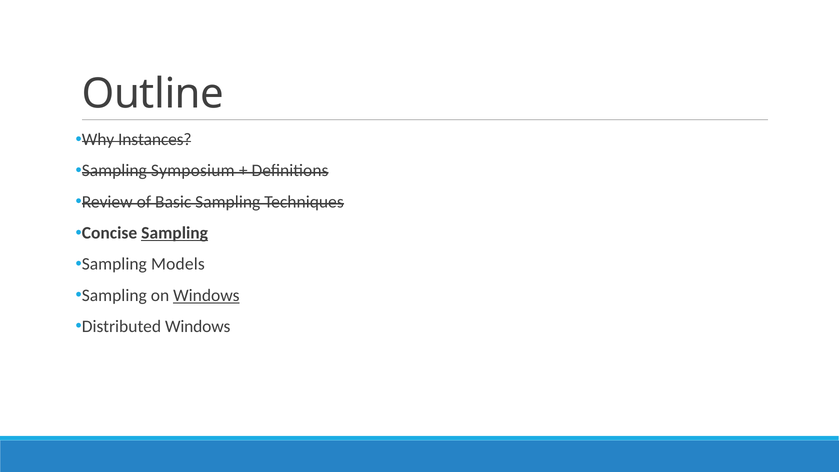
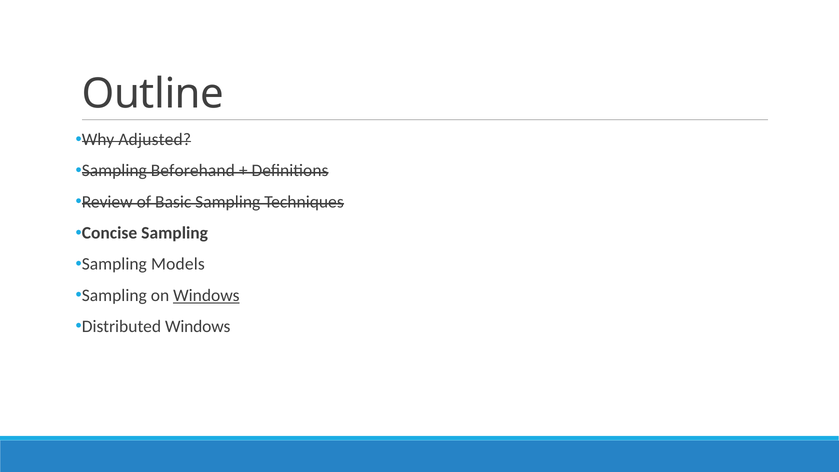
Instances: Instances -> Adjusted (155, 140)
Symposium: Symposium -> Beforehand (193, 171)
Sampling underline: present -> none (175, 233)
